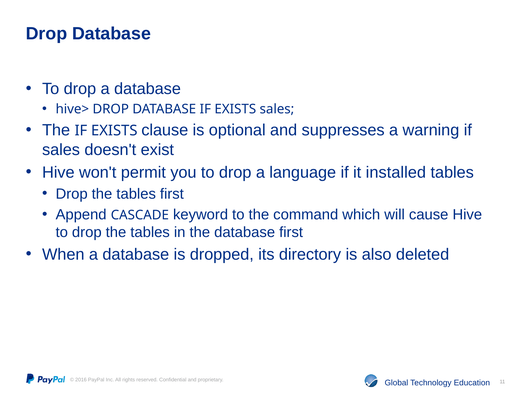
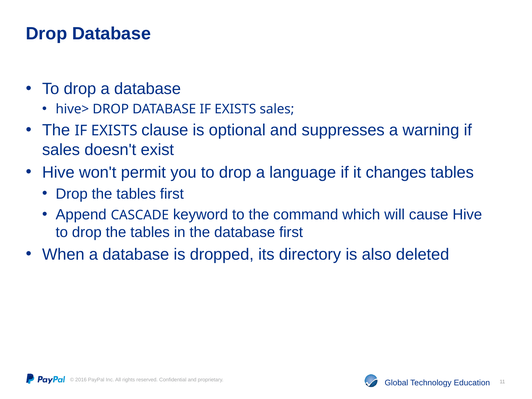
installed: installed -> changes (396, 172)
